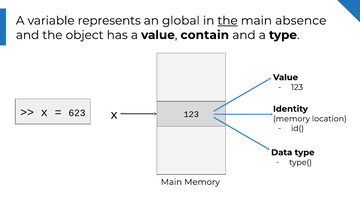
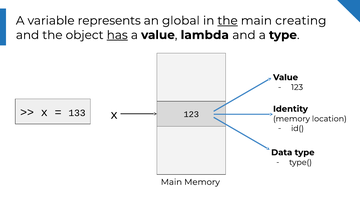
absence: absence -> creating (301, 21)
has underline: none -> present (117, 35)
contain: contain -> lambda (205, 35)
623: 623 -> 133 (77, 113)
